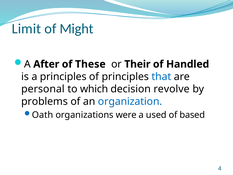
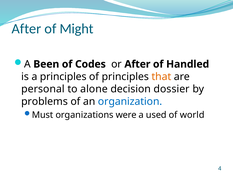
Limit: Limit -> After (26, 29)
After: After -> Been (46, 64)
These: These -> Codes (90, 64)
or Their: Their -> After (137, 64)
that colour: blue -> orange (161, 77)
which: which -> alone (94, 89)
revolve: revolve -> dossier (172, 89)
Oath: Oath -> Must (43, 115)
based: based -> world (192, 115)
